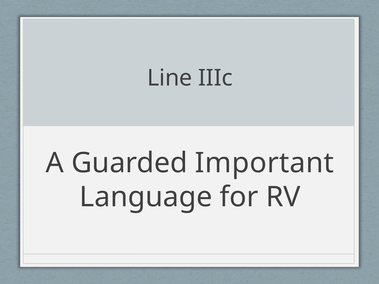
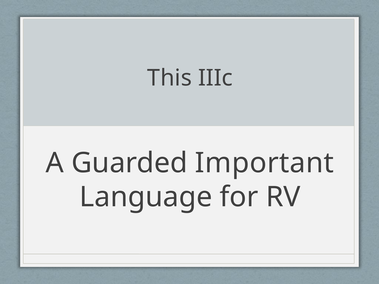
Line: Line -> This (170, 78)
